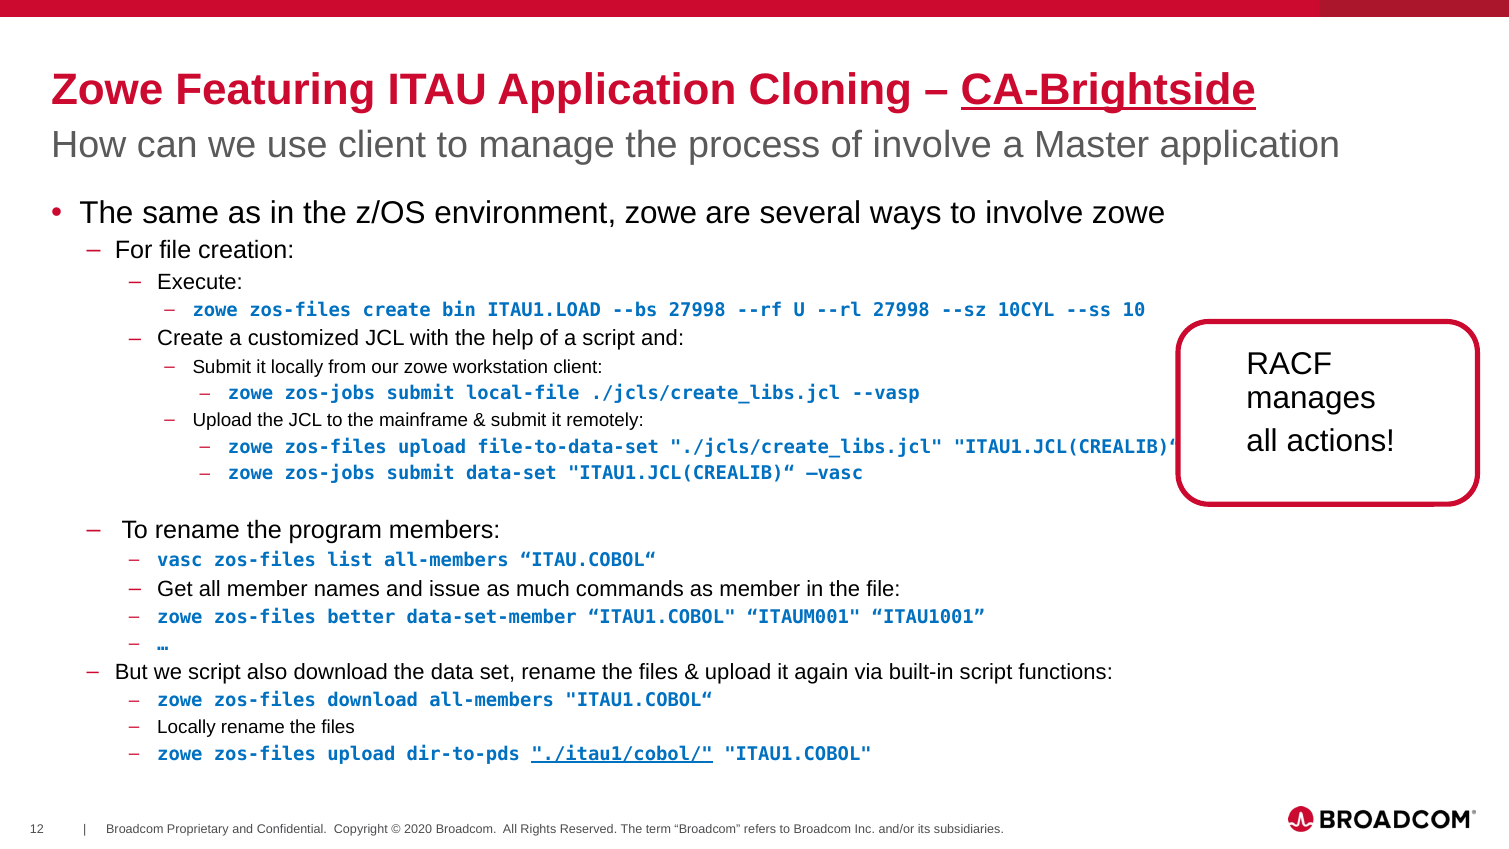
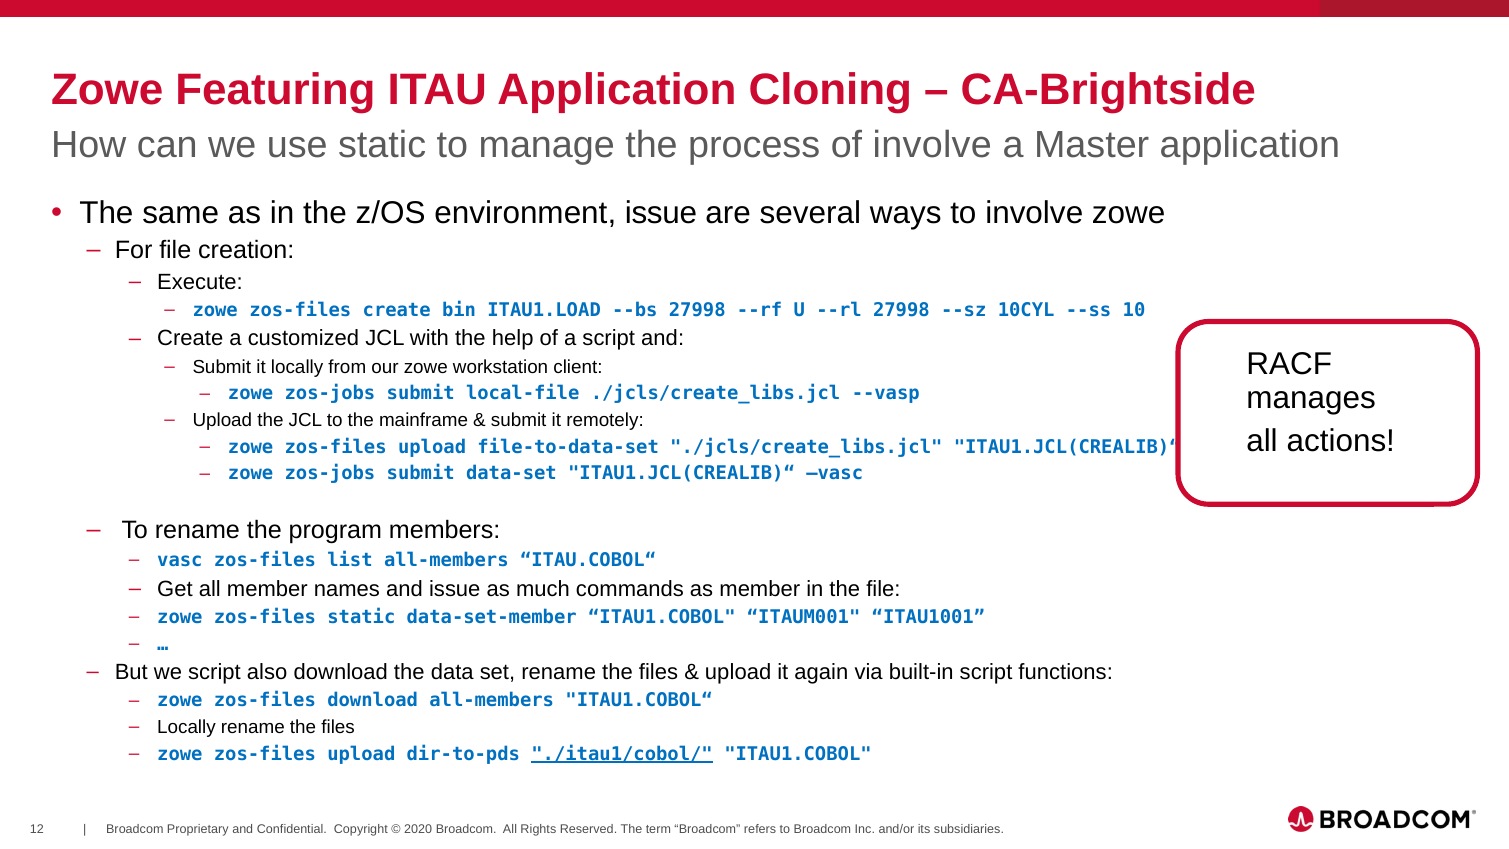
CA-Brightside underline: present -> none (1108, 90)
use client: client -> static (382, 145)
environment zowe: zowe -> issue (661, 213)
zos-files better: better -> static (361, 617)
